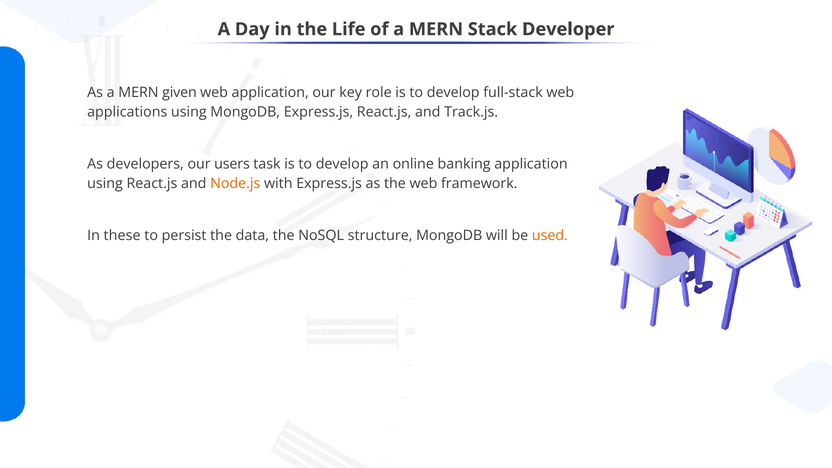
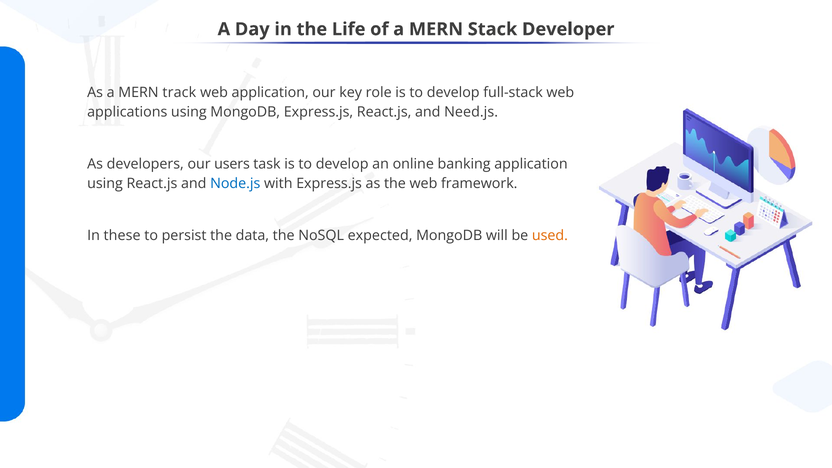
given: given -> track (179, 92)
Track.js: Track.js -> Need.js (471, 112)
Node.js colour: orange -> blue (235, 184)
structure: structure -> expected (380, 236)
